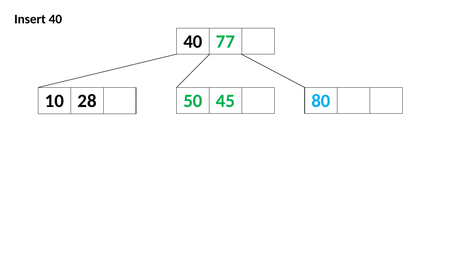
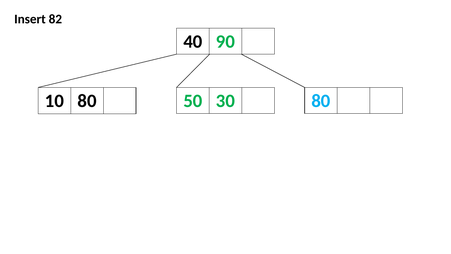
Insert 40: 40 -> 82 (55, 19)
77: 77 -> 90 (225, 42)
10 28: 28 -> 80 (87, 101)
45: 45 -> 30 (225, 101)
